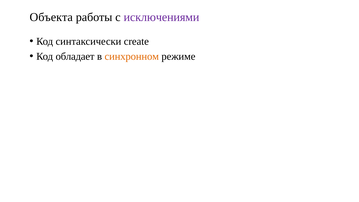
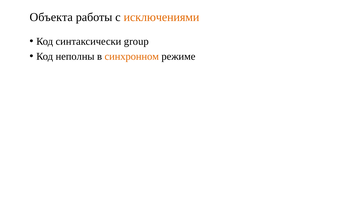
исключениями colour: purple -> orange (161, 17)
create: create -> group (136, 41)
обладает: обладает -> неполны (75, 56)
